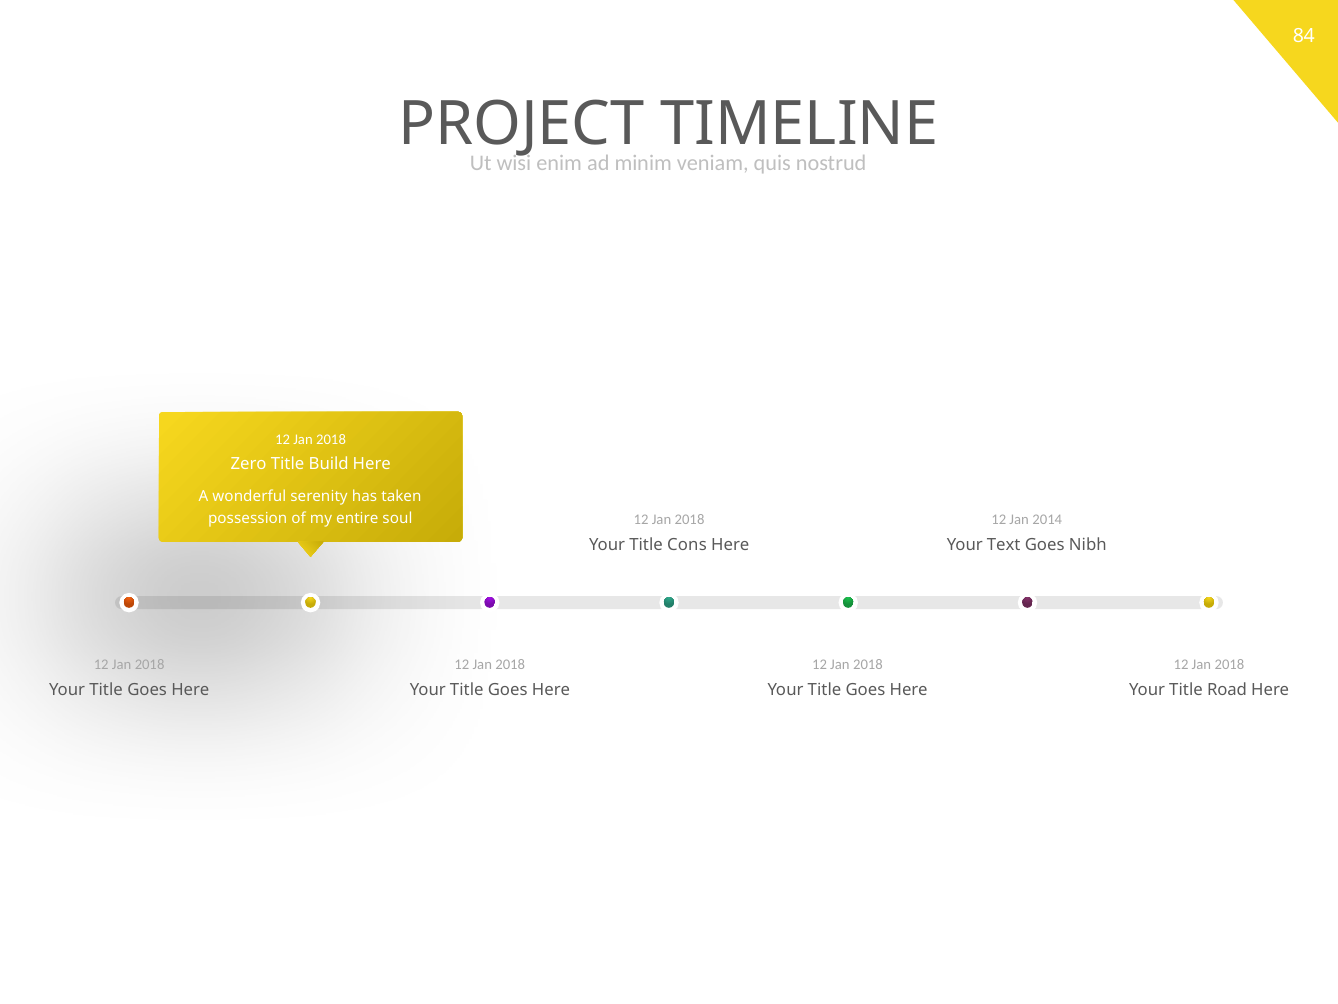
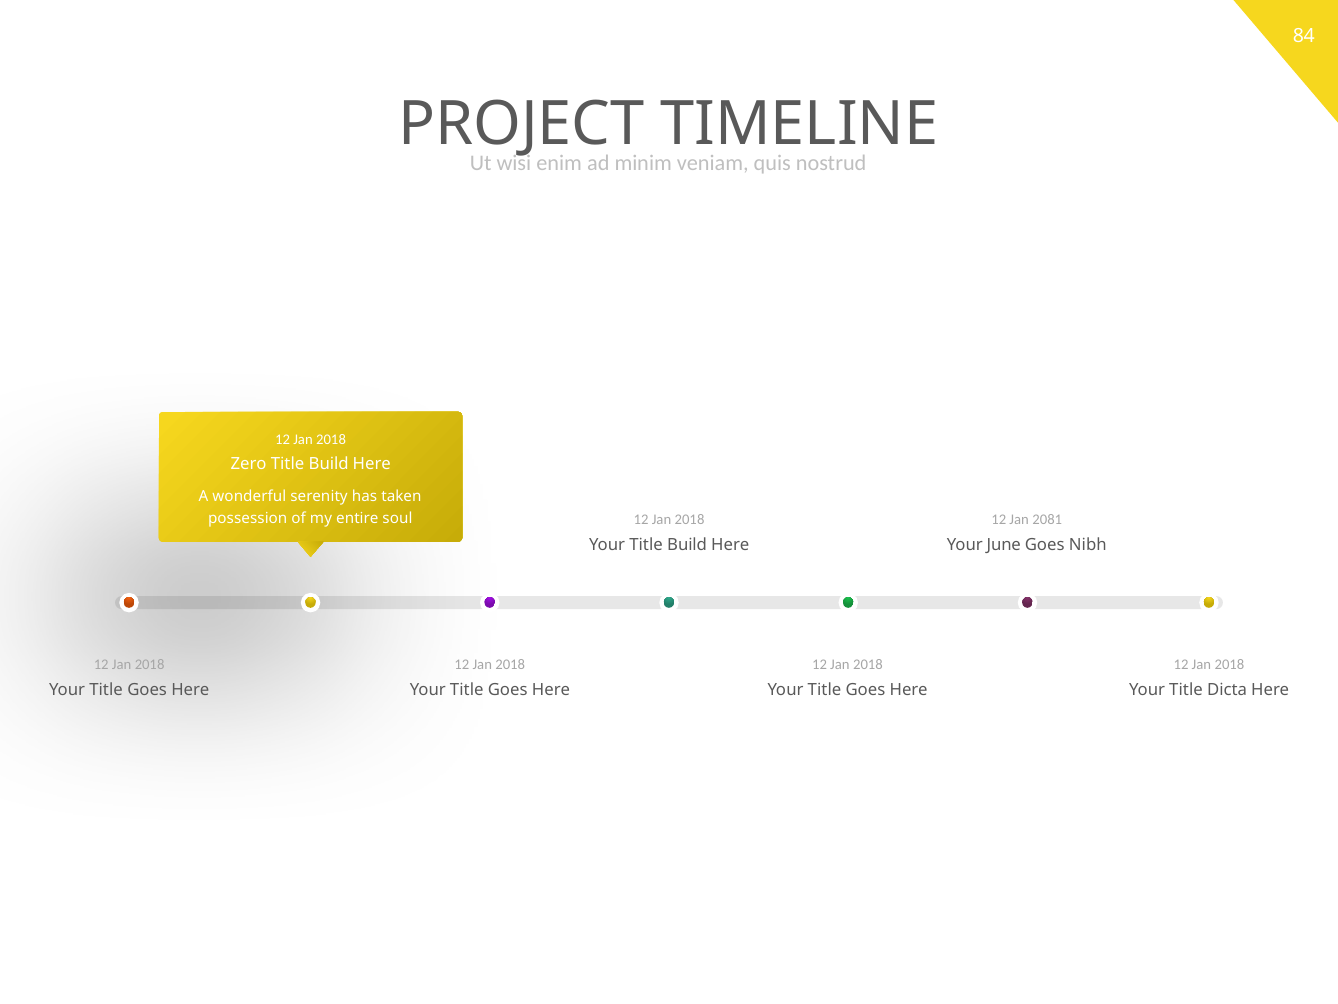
2014: 2014 -> 2081 (1047, 520)
Your Title Cons: Cons -> Build (687, 544)
Text: Text -> June (1004, 544)
Road: Road -> Dicta (1227, 689)
